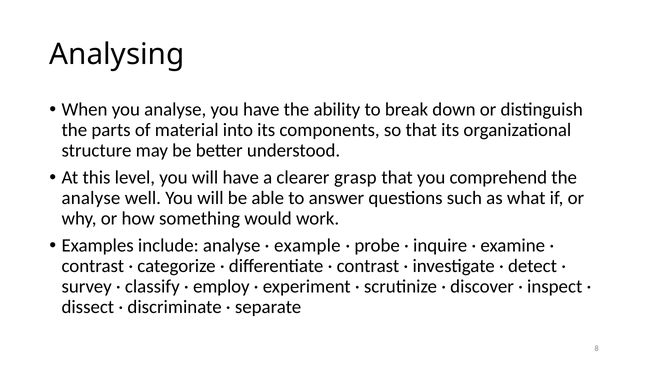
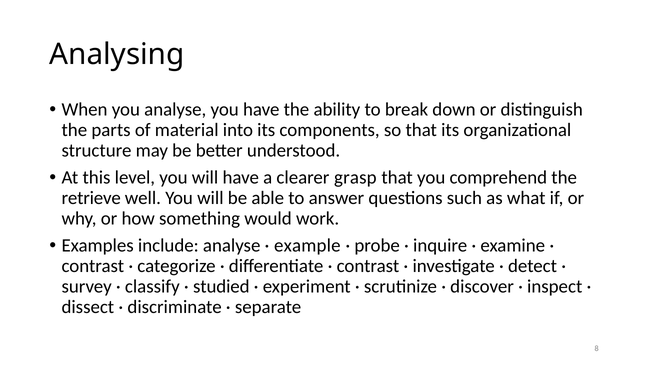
analyse: analyse -> retrieve (91, 198)
employ: employ -> studied (221, 286)
